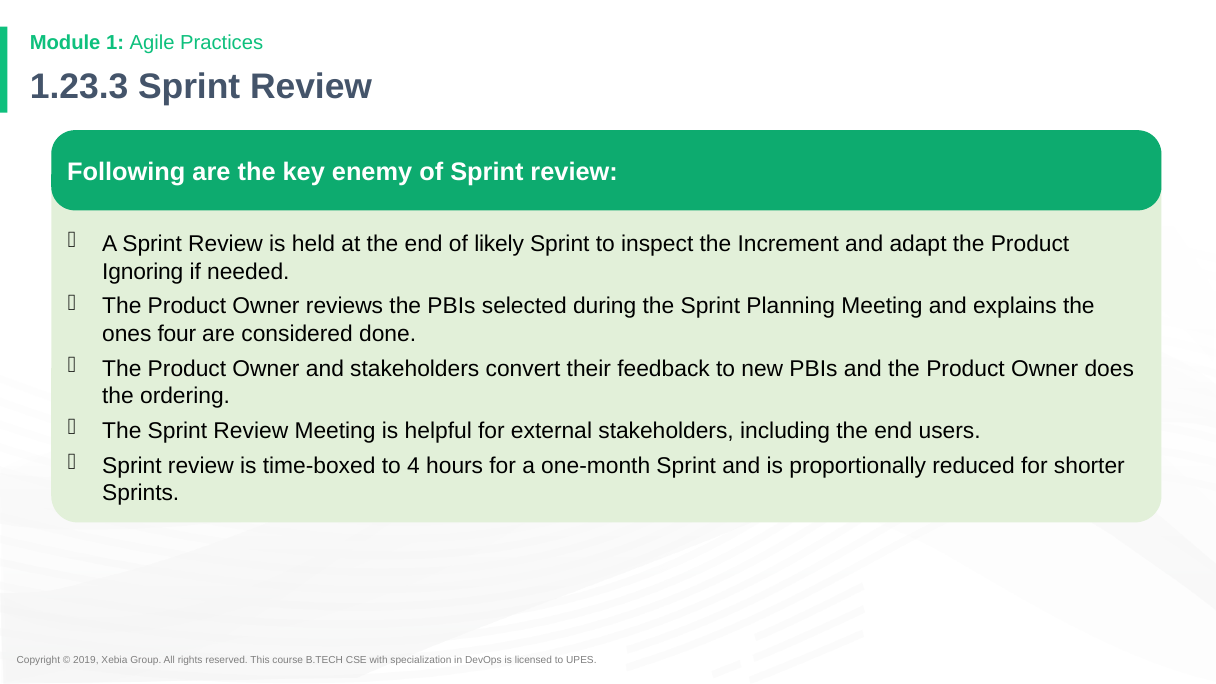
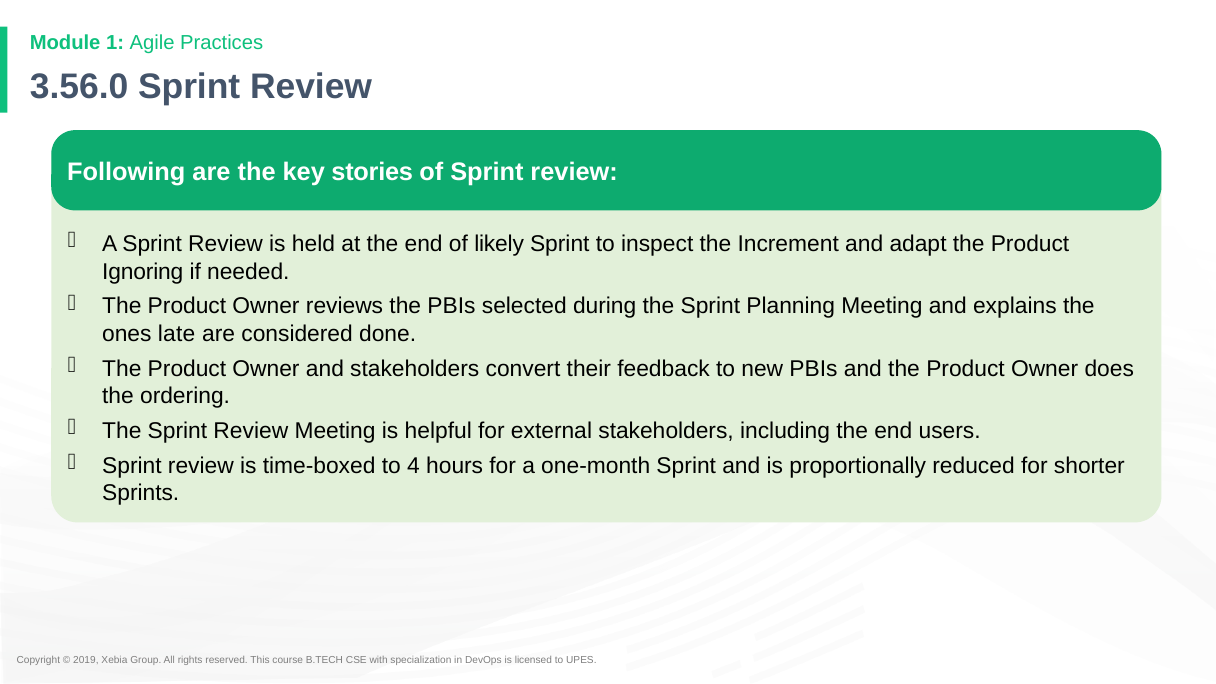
1.23.3: 1.23.3 -> 3.56.0 (79, 87)
enemy: enemy -> stories (372, 172)
four: four -> late (177, 334)
